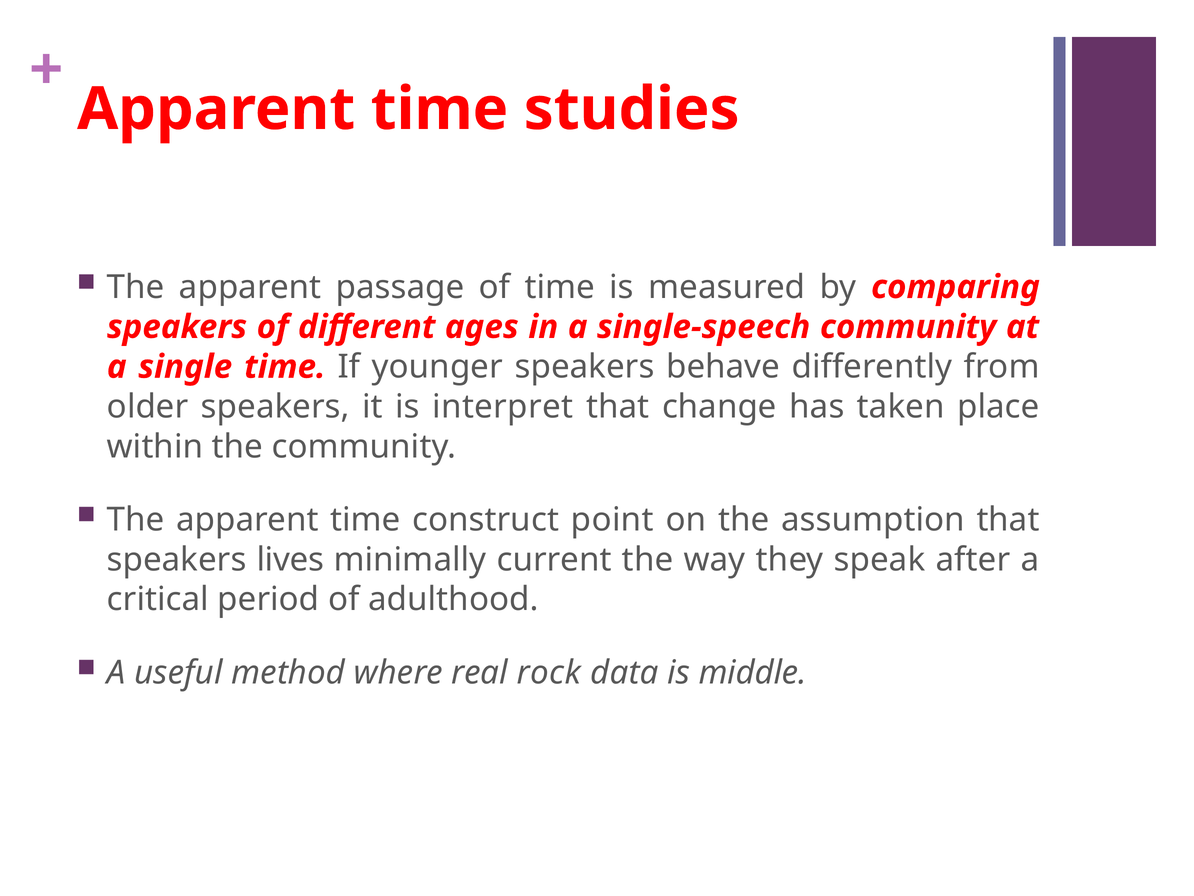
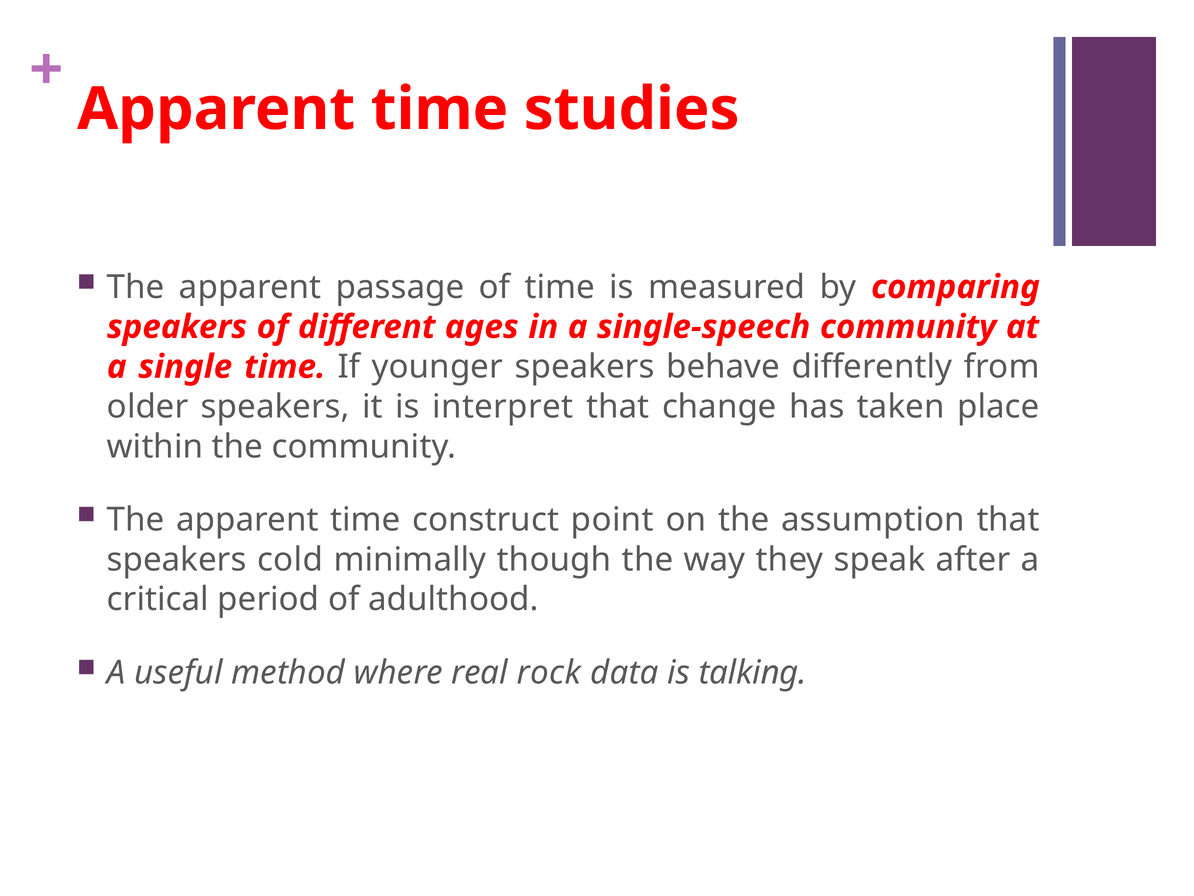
lives: lives -> cold (290, 559)
current: current -> though (554, 559)
middle: middle -> talking (753, 672)
